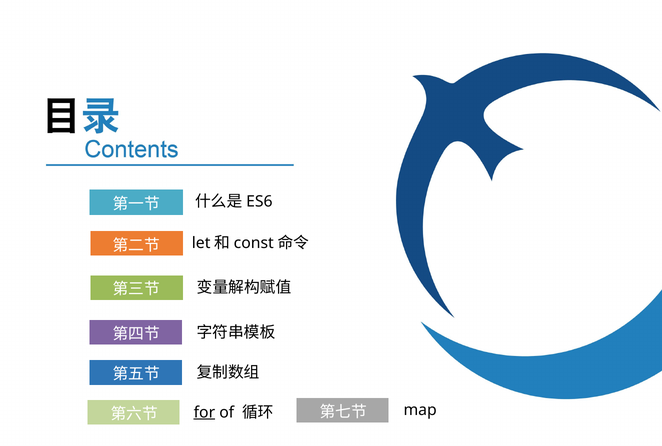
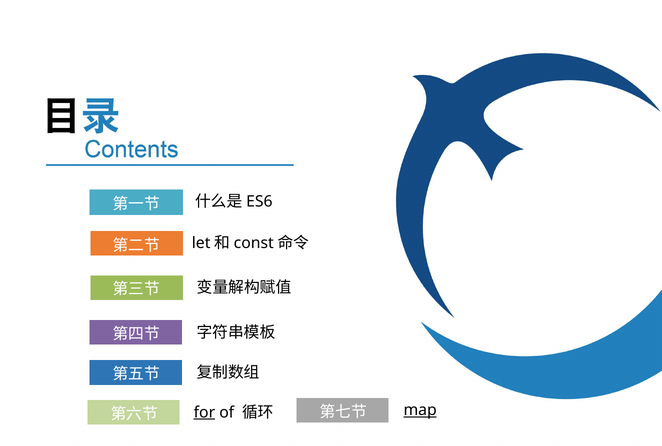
map underline: none -> present (420, 411)
